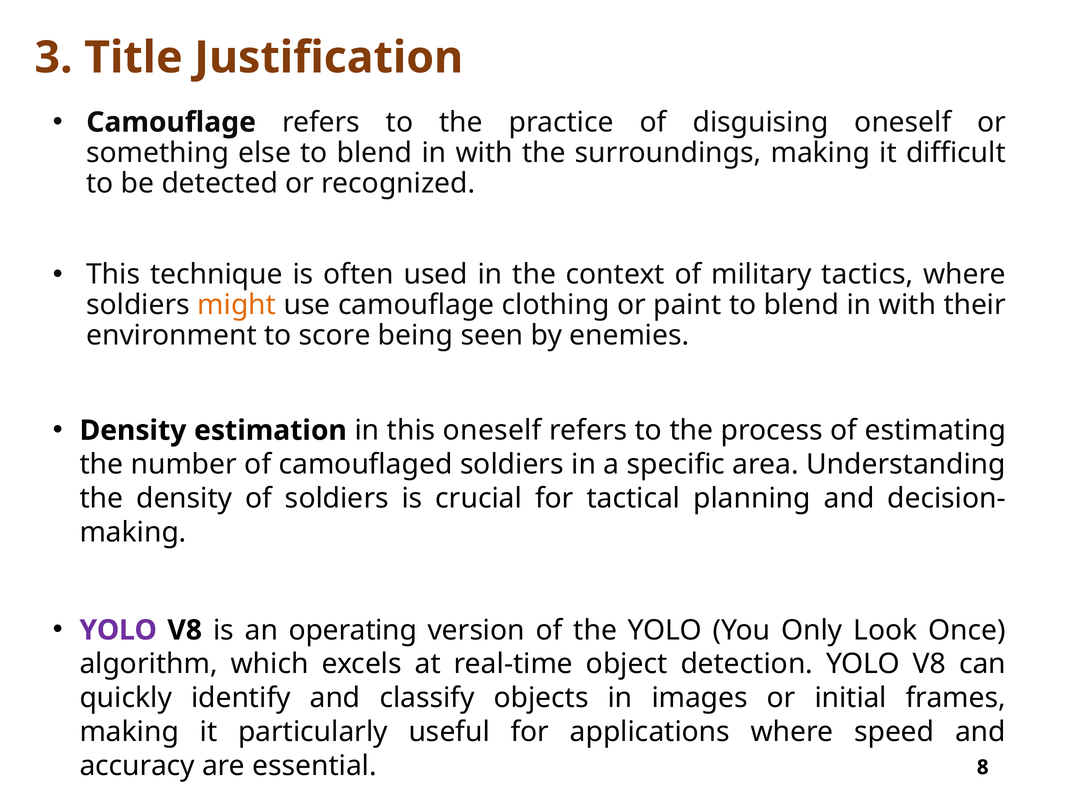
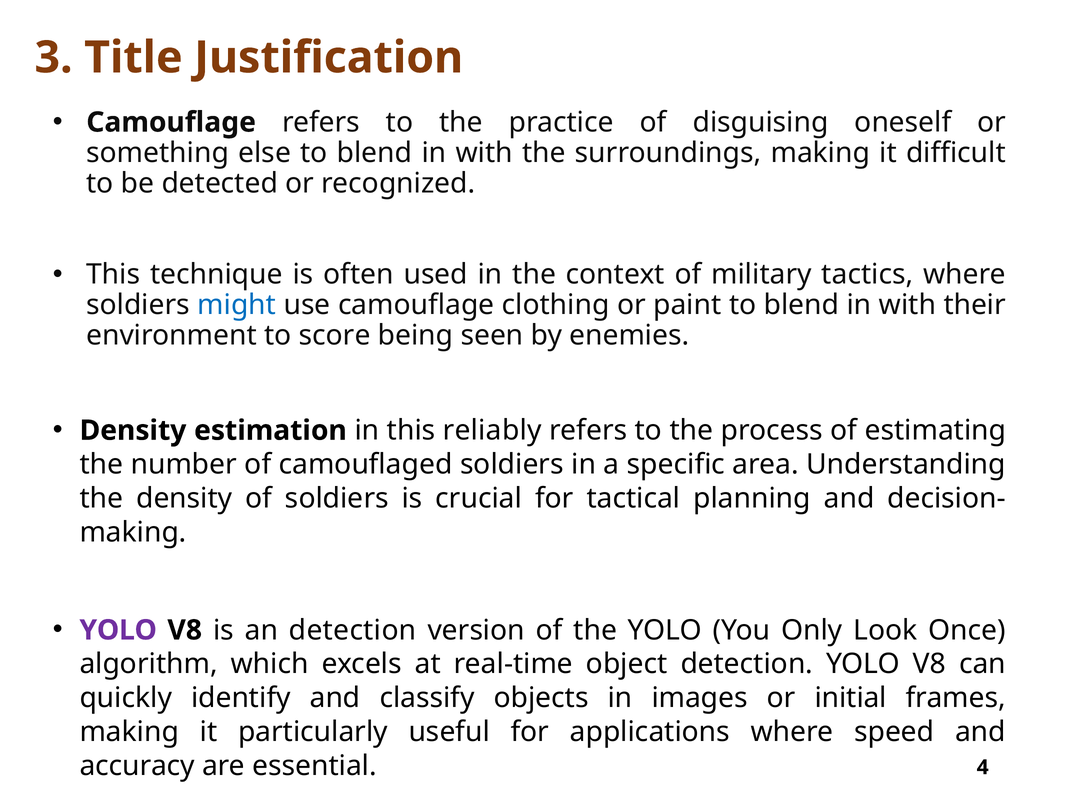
might colour: orange -> blue (237, 305)
this oneself: oneself -> reliably (492, 430)
an operating: operating -> detection (353, 630)
8: 8 -> 4 (983, 767)
